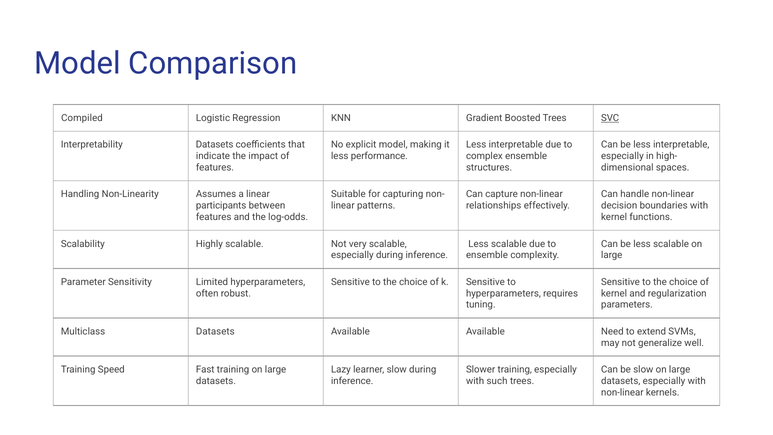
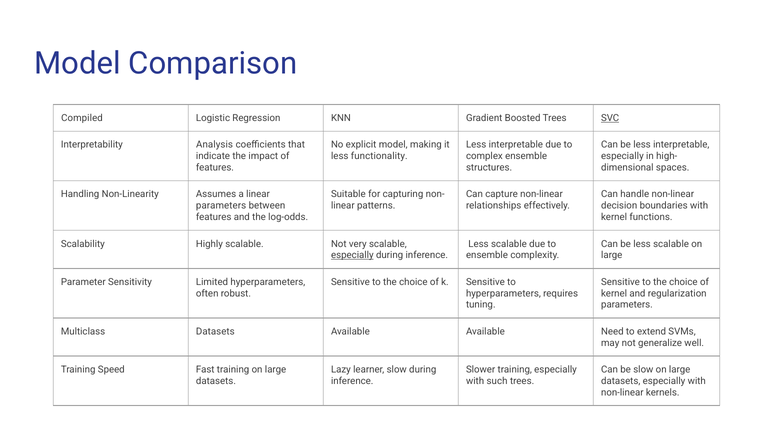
Interpretability Datasets: Datasets -> Analysis (215, 145)
performance: performance -> functionality (379, 156)
participants: participants -> parameters (221, 206)
especially underline: none -> present (352, 255)
